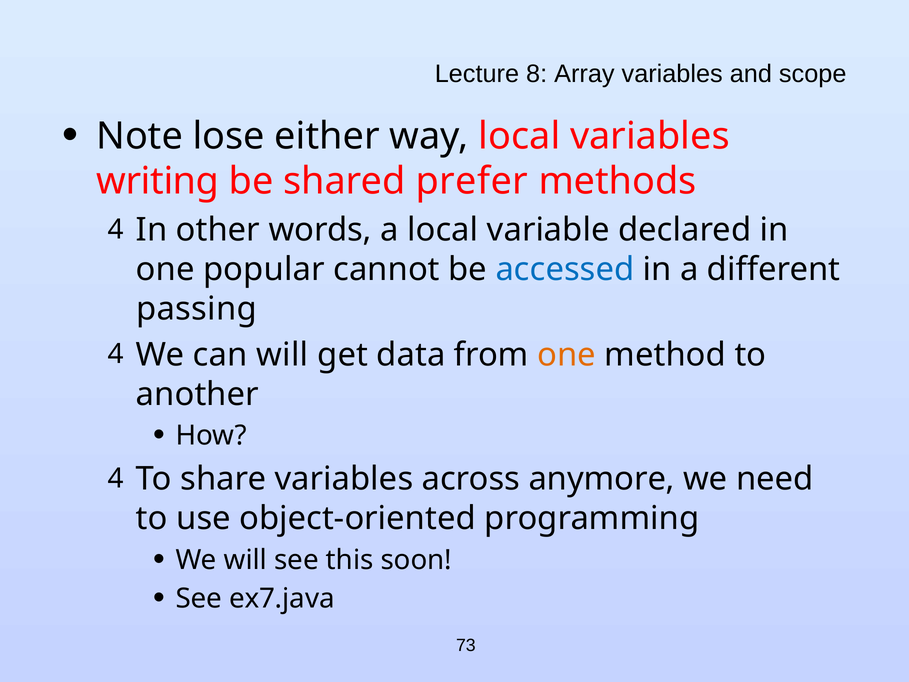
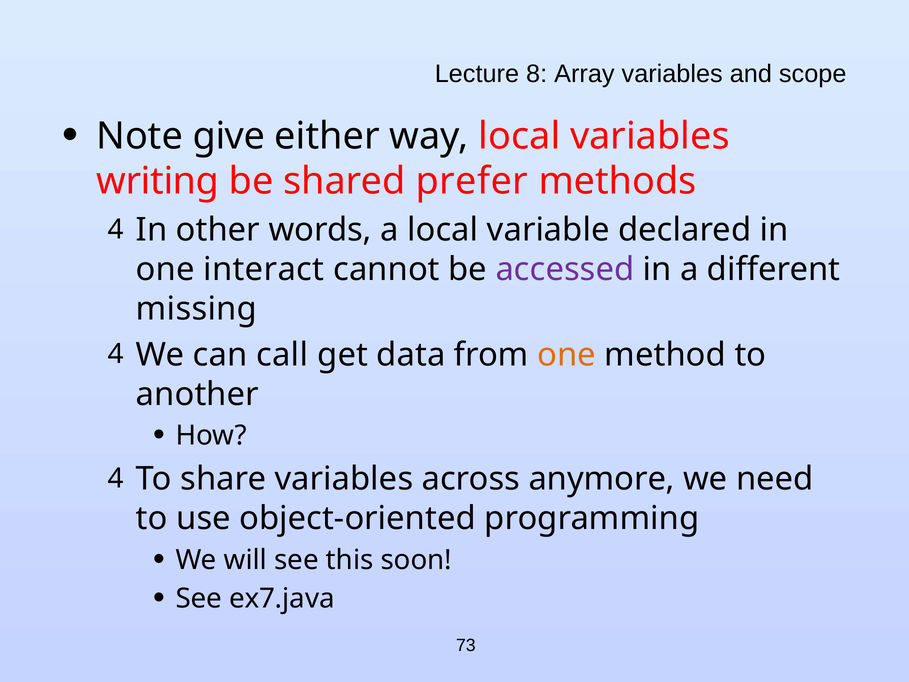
lose: lose -> give (229, 136)
popular: popular -> interact (264, 269)
accessed colour: blue -> purple (565, 269)
passing: passing -> missing (197, 309)
can will: will -> call (282, 355)
